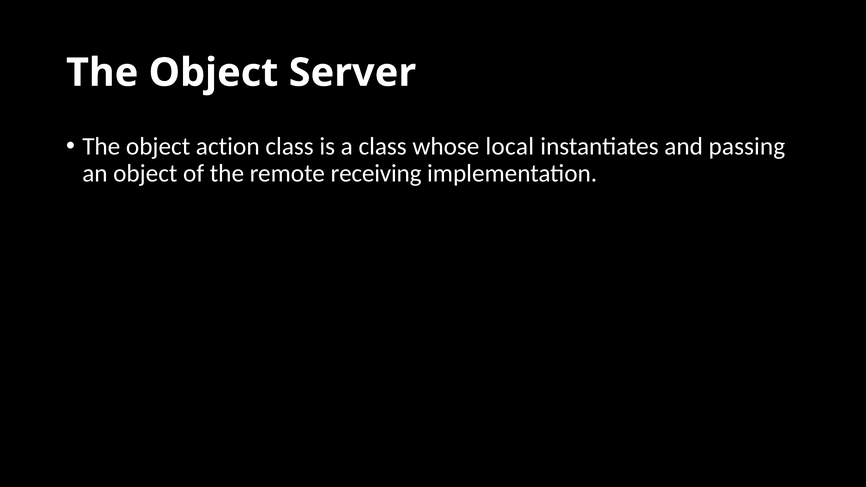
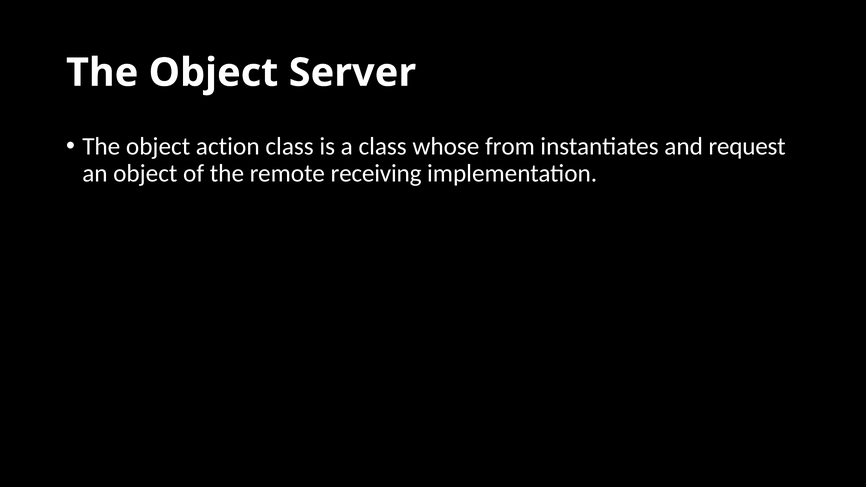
local: local -> from (510, 146)
passing: passing -> request (747, 146)
